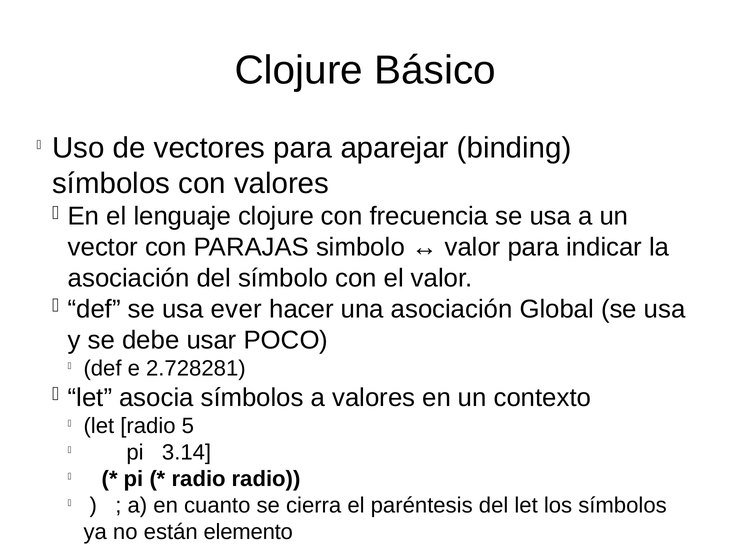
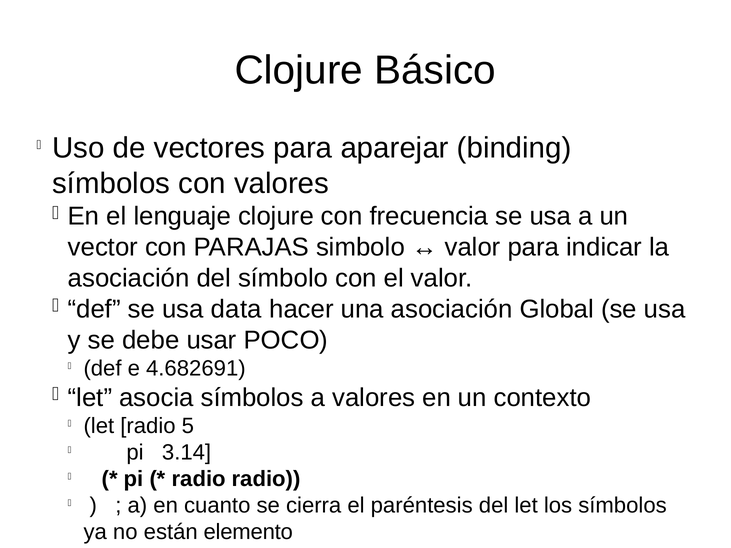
ever: ever -> data (236, 309)
2.728281: 2.728281 -> 4.682691 (196, 369)
